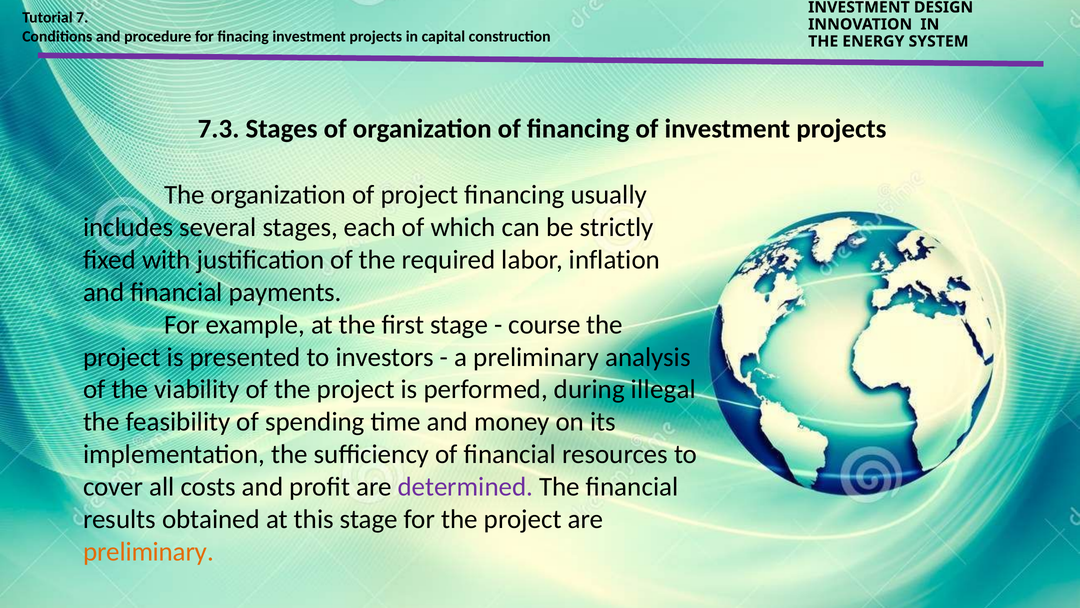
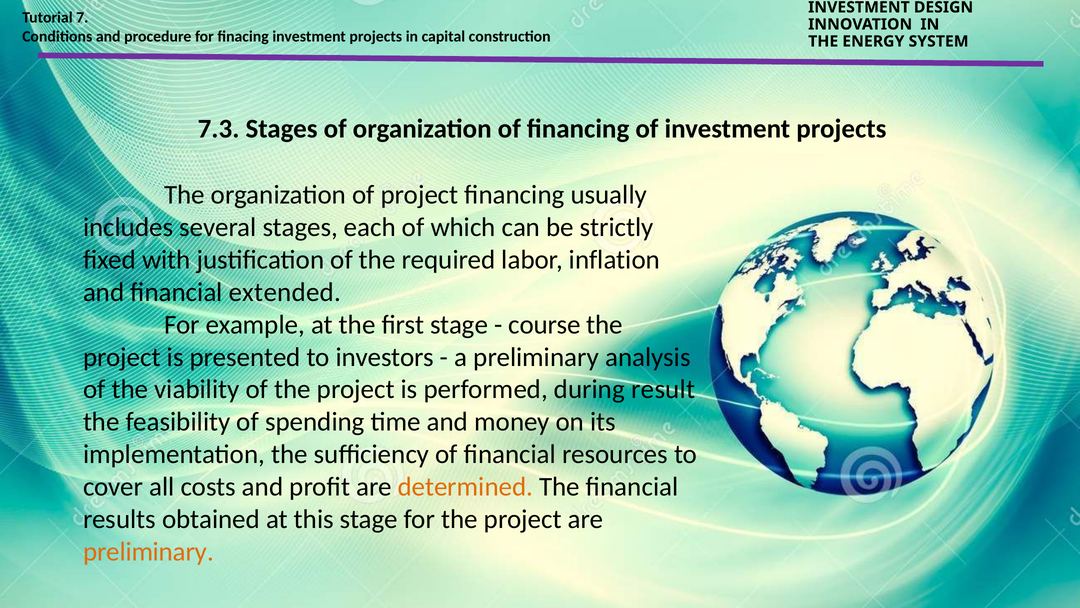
payments: payments -> extended (285, 292)
illegal: illegal -> result (663, 389)
determined colour: purple -> orange (465, 486)
